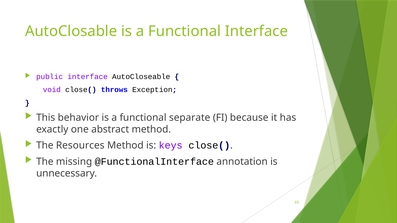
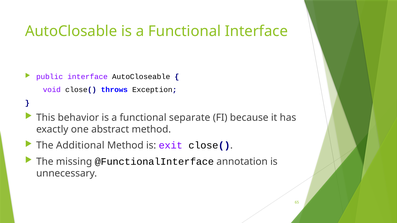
Resources: Resources -> Additional (80, 146)
keys: keys -> exit (171, 146)
